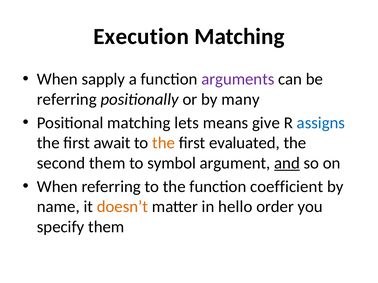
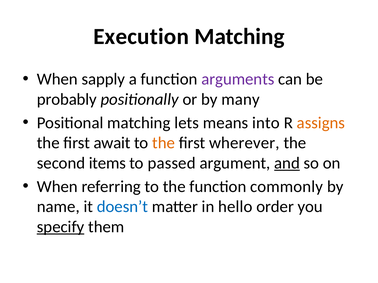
referring: referring -> probably (67, 99)
give: give -> into (266, 123)
assigns colour: blue -> orange (321, 123)
evaluated: evaluated -> wherever (244, 143)
second them: them -> items (107, 163)
symbol: symbol -> passed (172, 163)
coefficient: coefficient -> commonly (287, 187)
doesn’t colour: orange -> blue (122, 207)
specify underline: none -> present (61, 227)
